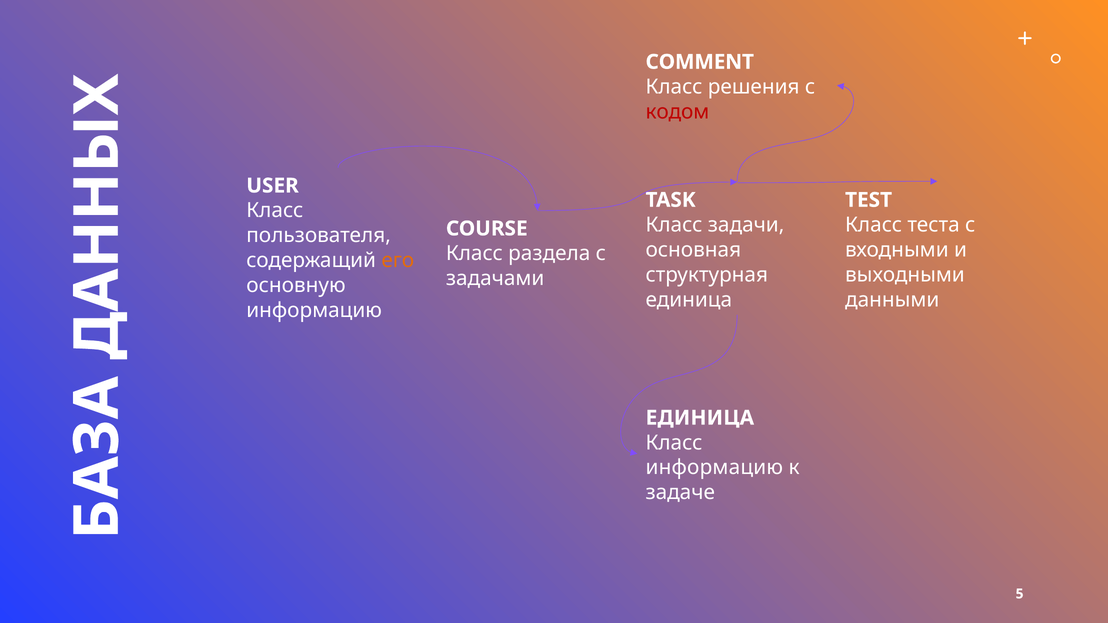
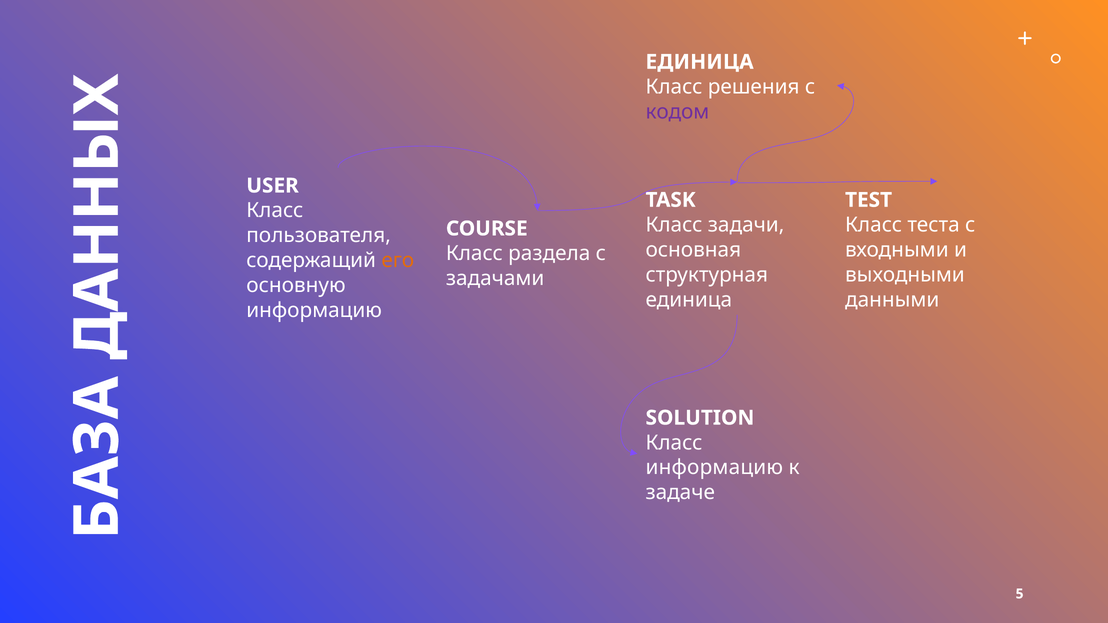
COMMENT: COMMENT -> ЕДИНИЦА (700, 62)
кодом colour: red -> purple (677, 112)
ЕДИНИЦА: ЕДИНИЦА -> SOLUTION (700, 418)
